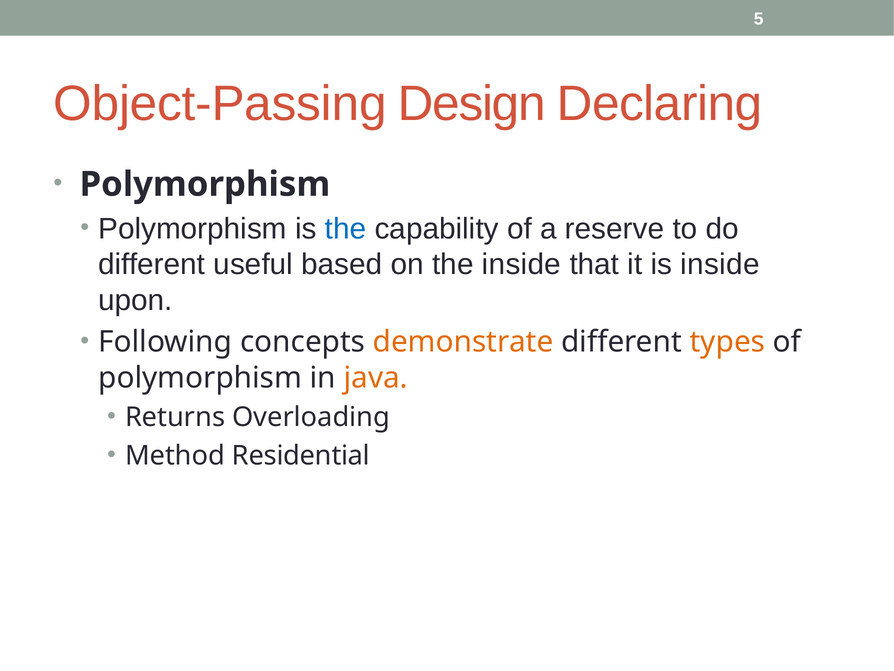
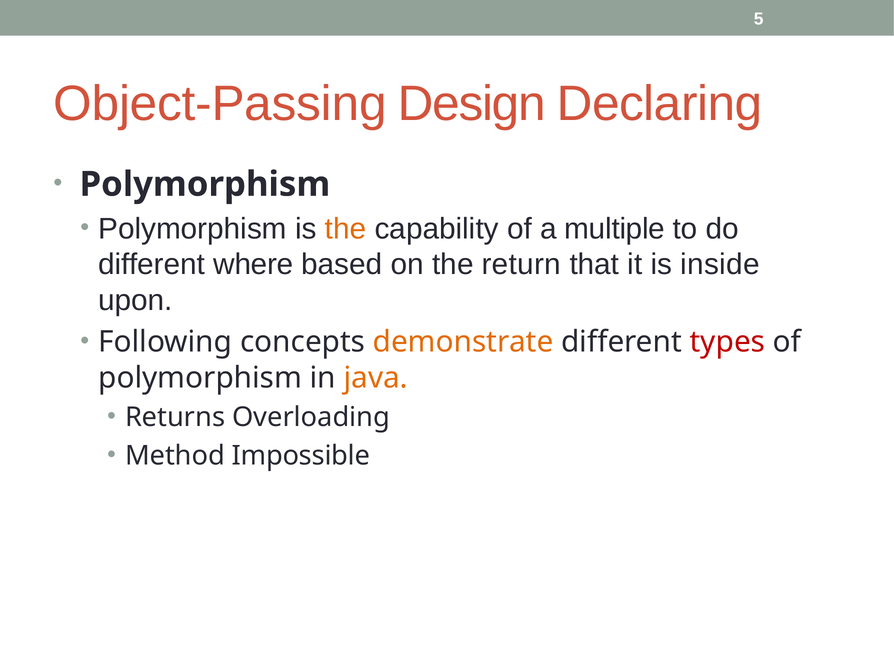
the colour: blue -> orange (346, 229)
reserve: reserve -> multiple (615, 229)
useful: useful -> where (253, 264)
the inside: inside -> return (521, 264)
types colour: orange -> red (727, 342)
Residential: Residential -> Impossible (301, 455)
